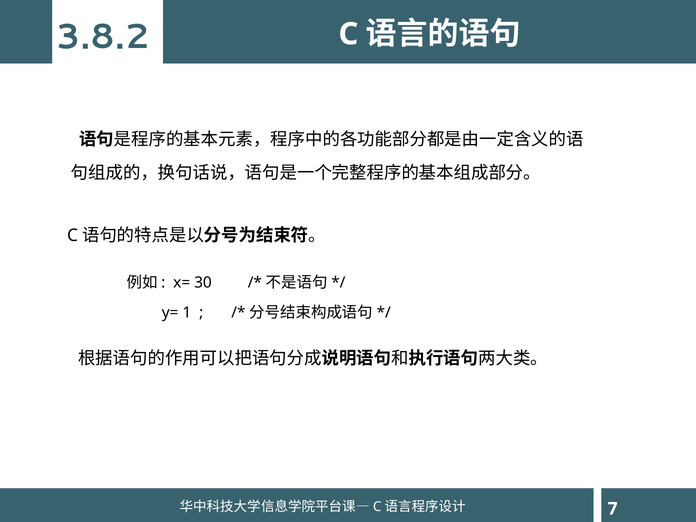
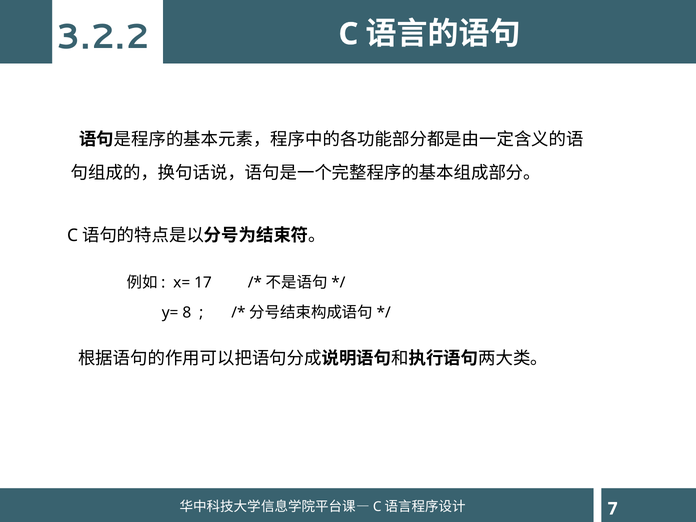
3.8.2: 3.8.2 -> 3.2.2 (103, 37)
30: 30 -> 17 (203, 283)
1: 1 -> 8 (187, 313)
